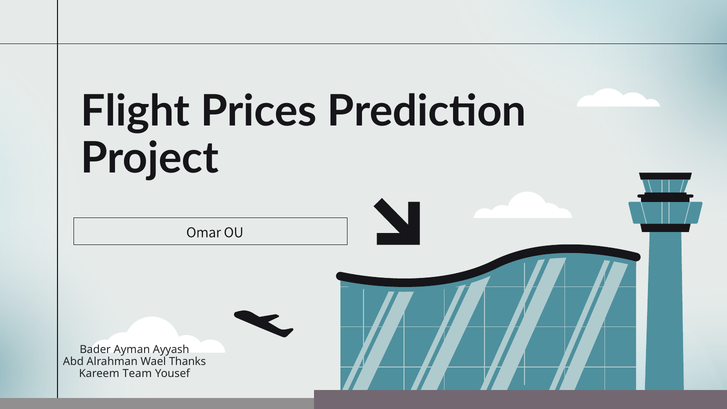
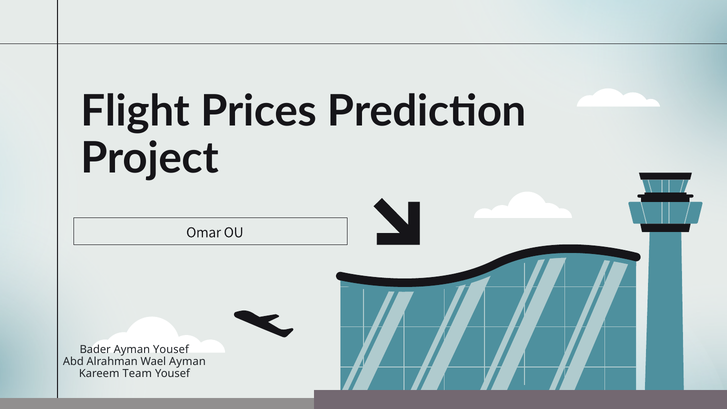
Ayman Ayyash: Ayyash -> Yousef (171, 350)
Wael Thanks: Thanks -> Ayman (187, 362)
